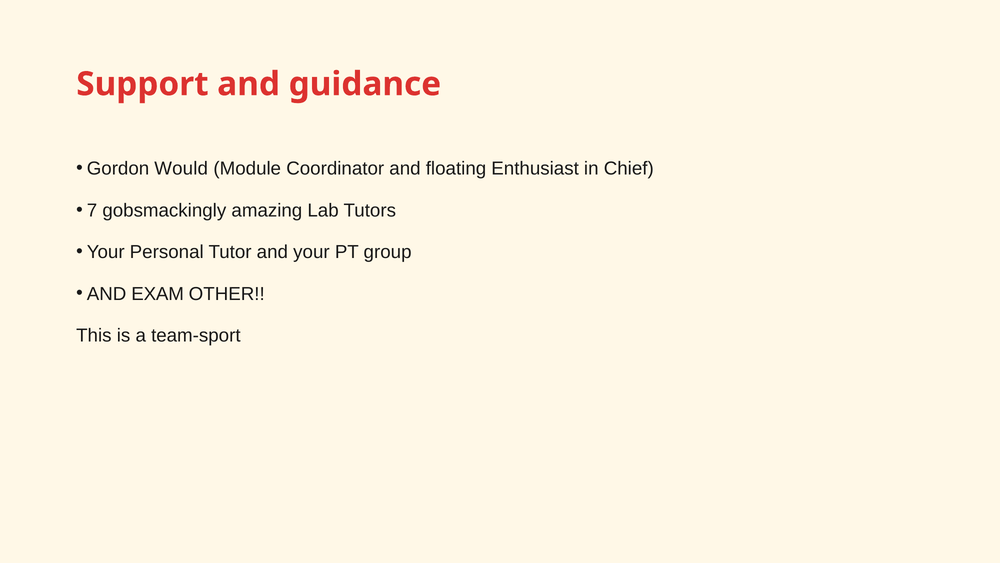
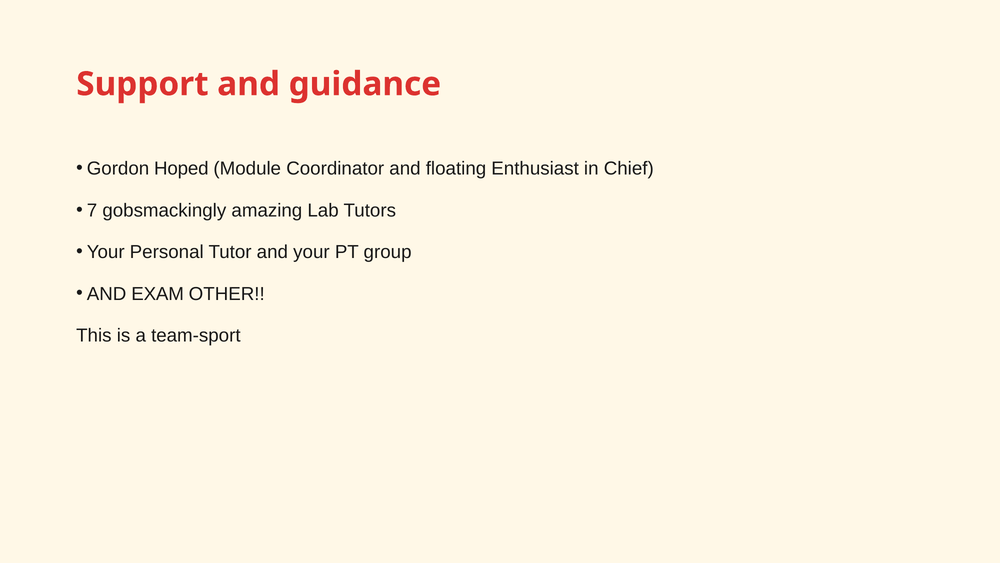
Would: Would -> Hoped (181, 169)
